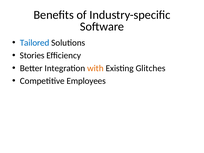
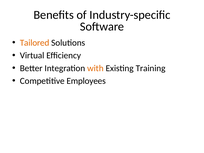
Tailored colour: blue -> orange (35, 43)
Stories: Stories -> Virtual (32, 55)
Glitches: Glitches -> Training (151, 68)
